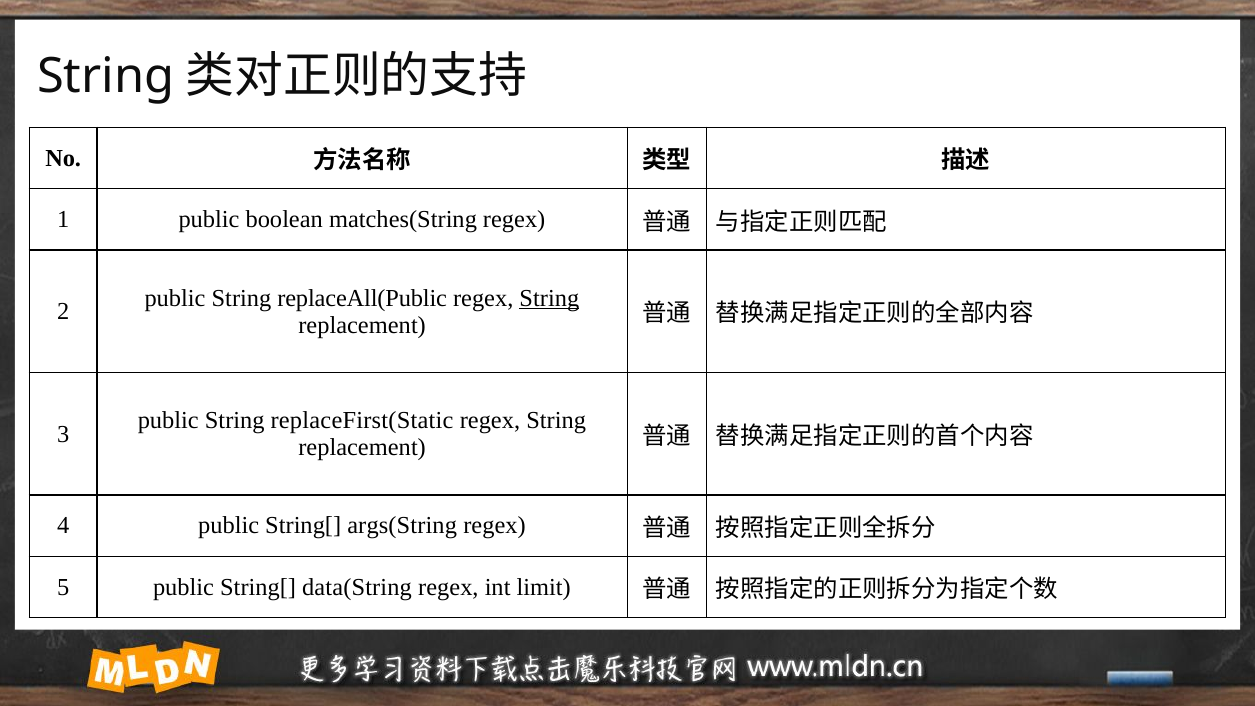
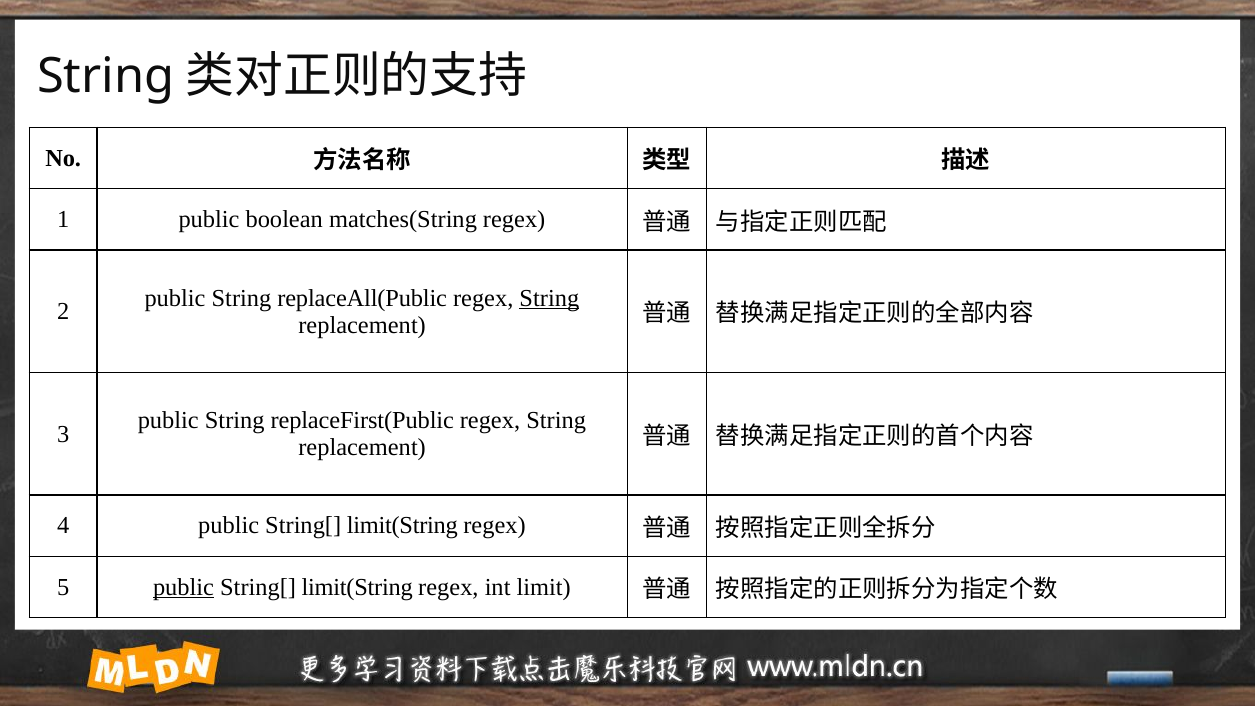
replaceFirst(Static: replaceFirst(Static -> replaceFirst(Public (362, 421)
4 public String[ args(String: args(String -> limit(String (402, 526)
public underline: none -> present (183, 587)
data(String: data(String -> limit(String (357, 587)
